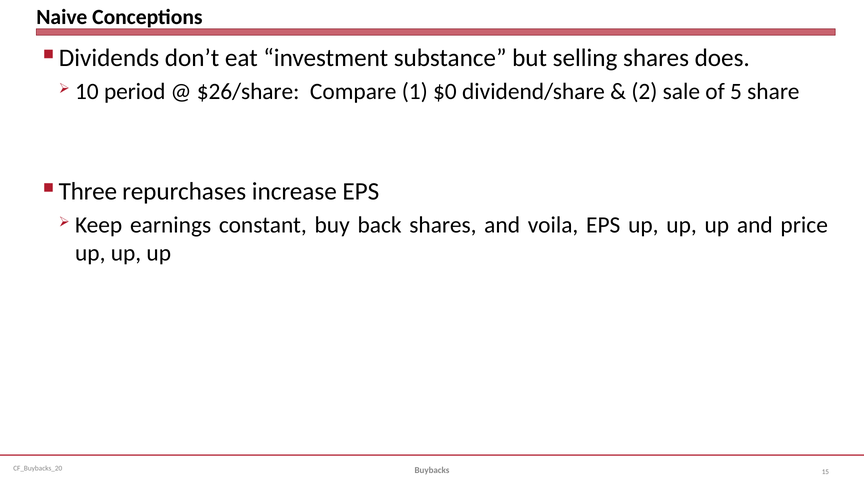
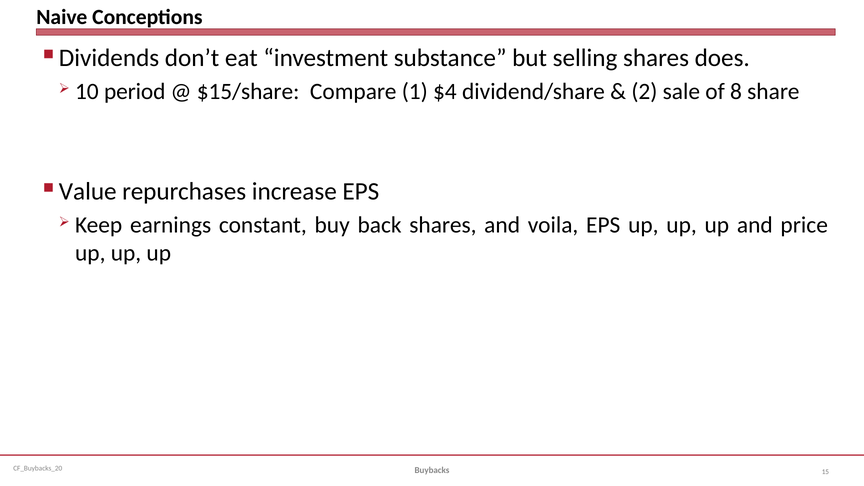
$26/share: $26/share -> $15/share (248, 92)
$0: $0 -> $4 (445, 92)
5: 5 -> 8 (736, 92)
Three: Three -> Value (88, 191)
